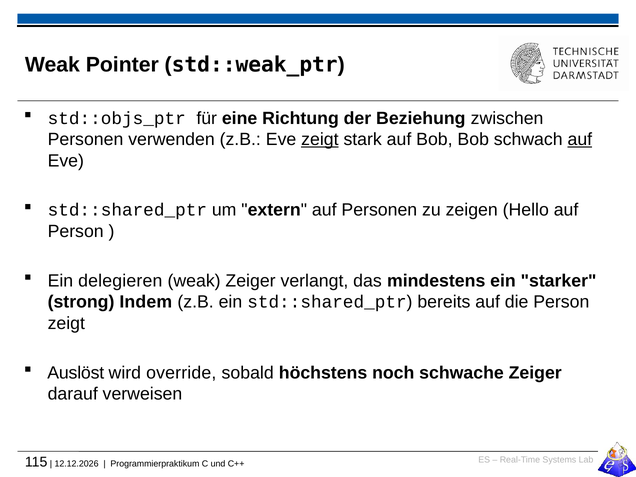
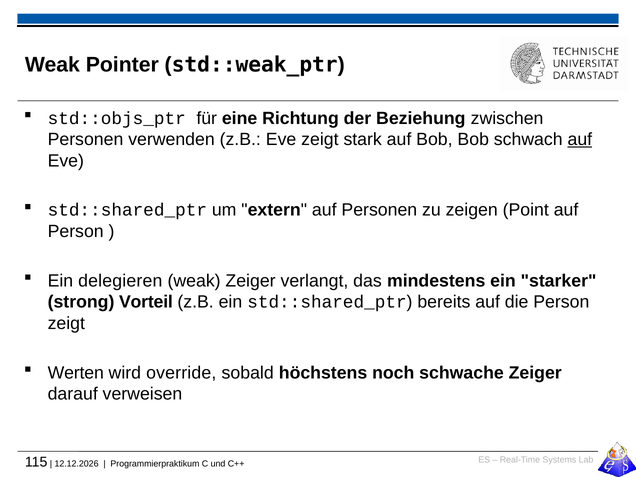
zeigt underline: present -> none (320, 139)
Hello: Hello -> Point (526, 210)
Indem: Indem -> Vorteil (146, 302)
Auslöst: Auslöst -> Werten (76, 373)
